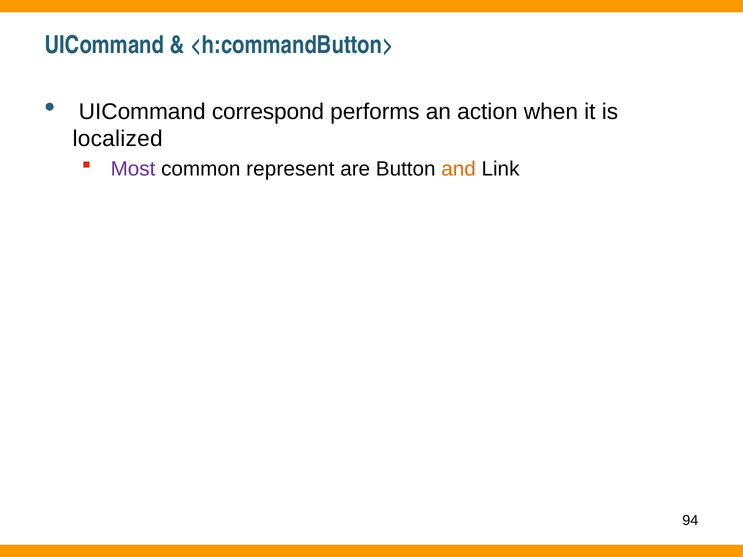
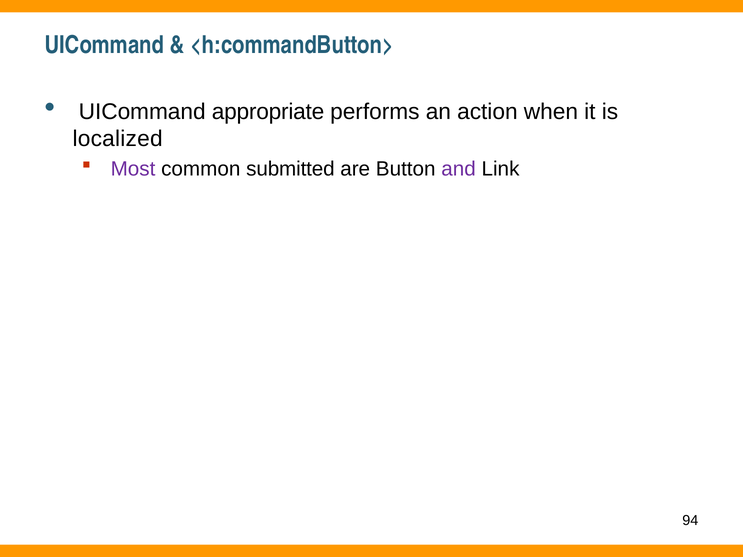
correspond: correspond -> appropriate (268, 112)
represent: represent -> submitted (290, 169)
and colour: orange -> purple (459, 169)
